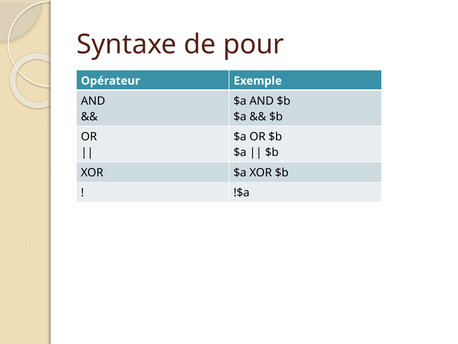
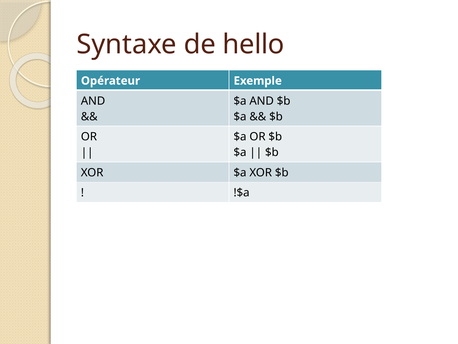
pour: pour -> hello (254, 44)
